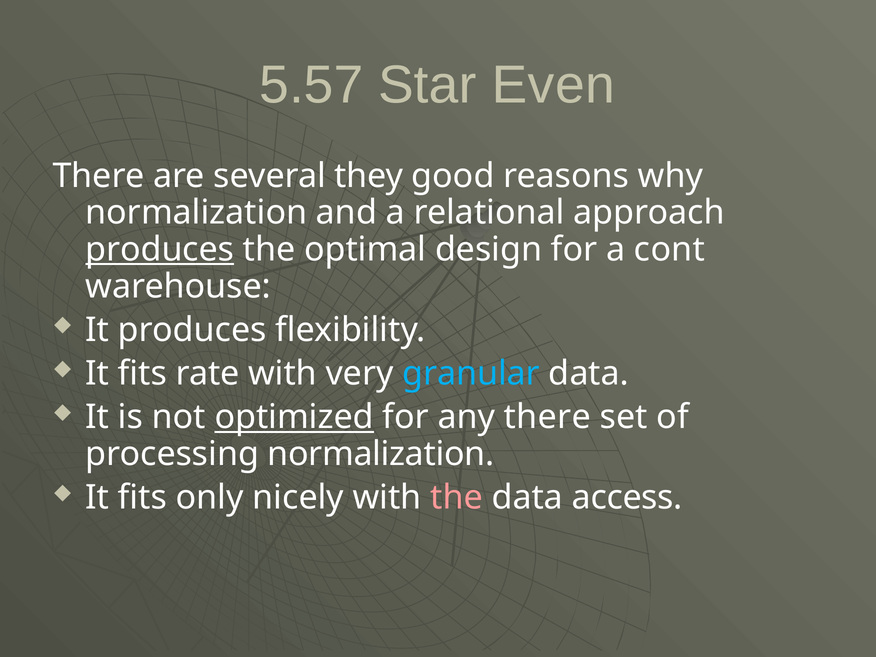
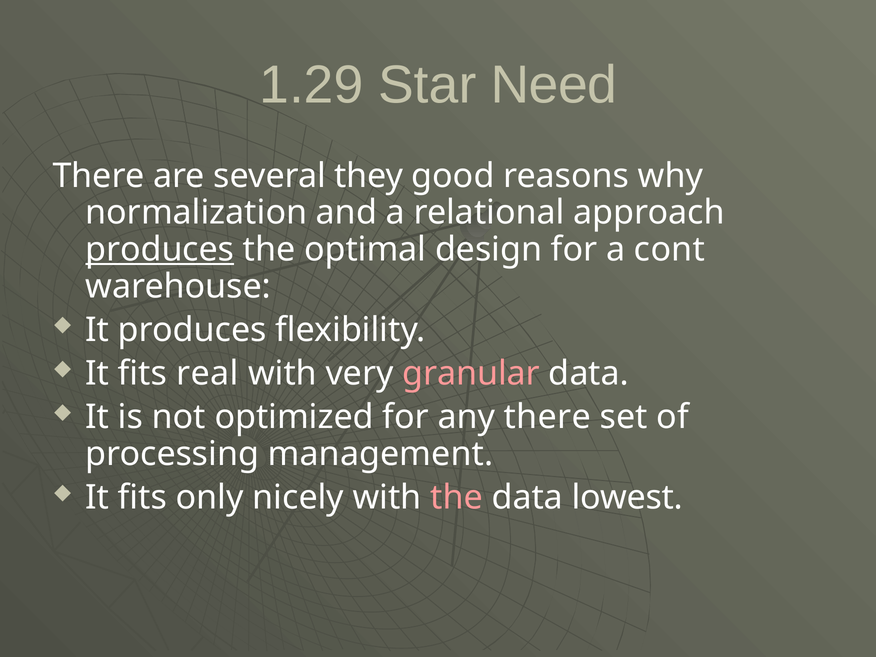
5.57: 5.57 -> 1.29 (311, 85)
Even: Even -> Need (554, 85)
rate: rate -> real (207, 374)
granular colour: light blue -> pink (471, 374)
optimized underline: present -> none (294, 417)
processing normalization: normalization -> management (381, 454)
access: access -> lowest (627, 498)
